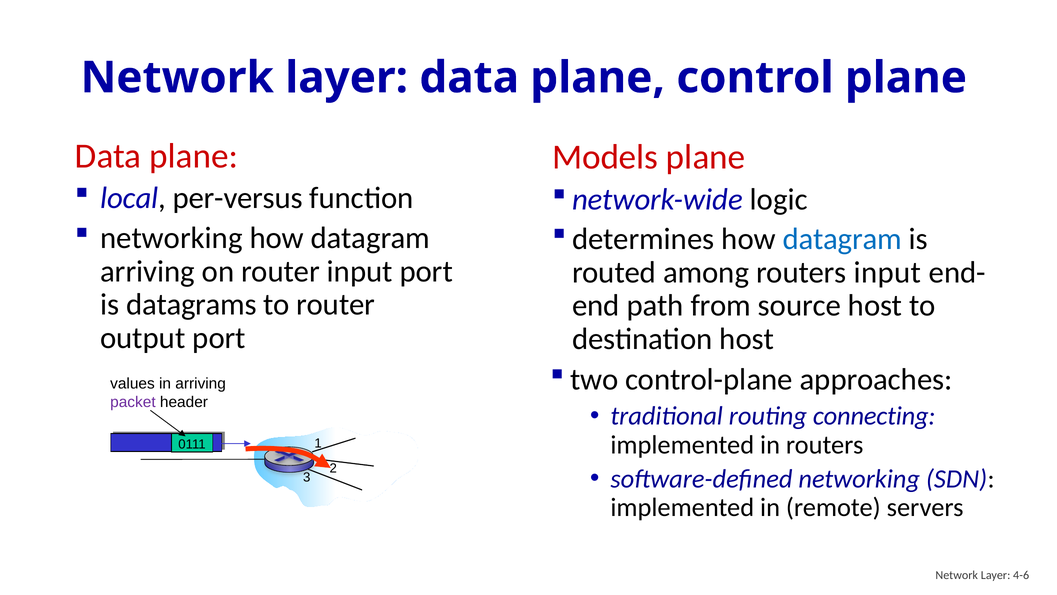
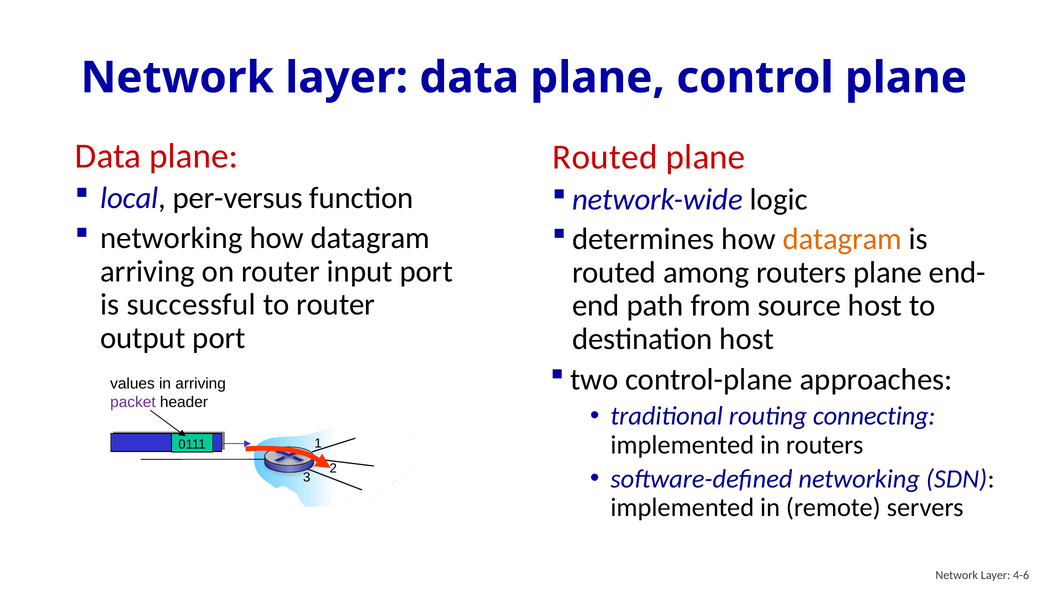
Models: Models -> Routed (605, 157)
datagram colour: blue -> orange (842, 239)
routers input: input -> plane (888, 272)
datagrams: datagrams -> successful (191, 304)
